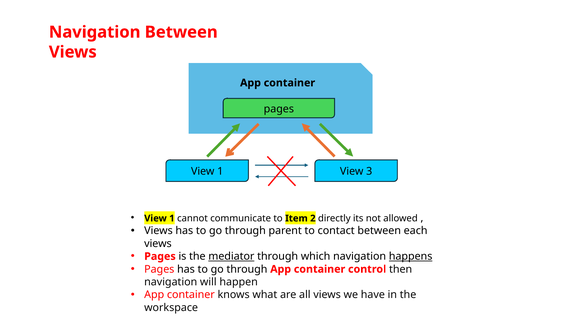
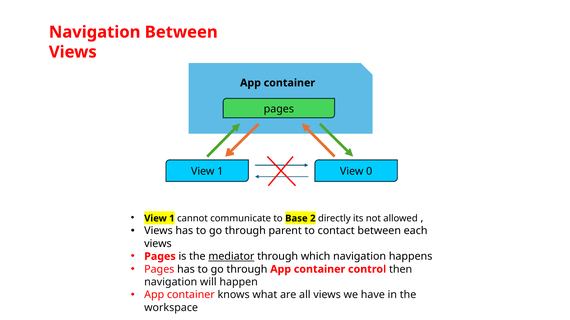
3: 3 -> 0 (369, 172)
Item: Item -> Base (296, 219)
happens underline: present -> none (411, 257)
